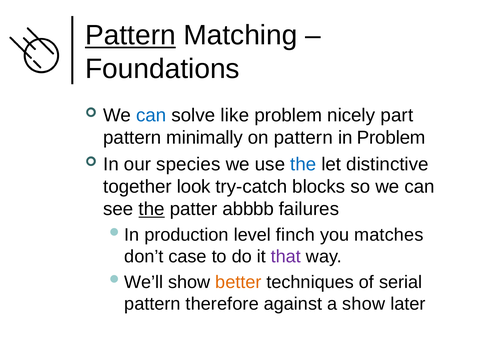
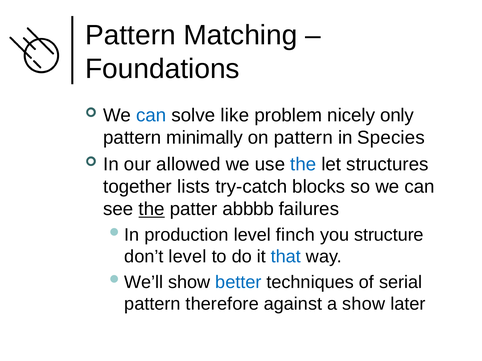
Pattern underline: present -> none (130, 35)
part: part -> only (397, 115)
in Problem: Problem -> Species (391, 138)
species: species -> allowed (188, 164)
distinctive: distinctive -> structures (387, 164)
look: look -> lists (194, 187)
matches: matches -> structure (389, 235)
don’t case: case -> level (187, 257)
that colour: purple -> blue (286, 257)
better colour: orange -> blue (238, 282)
